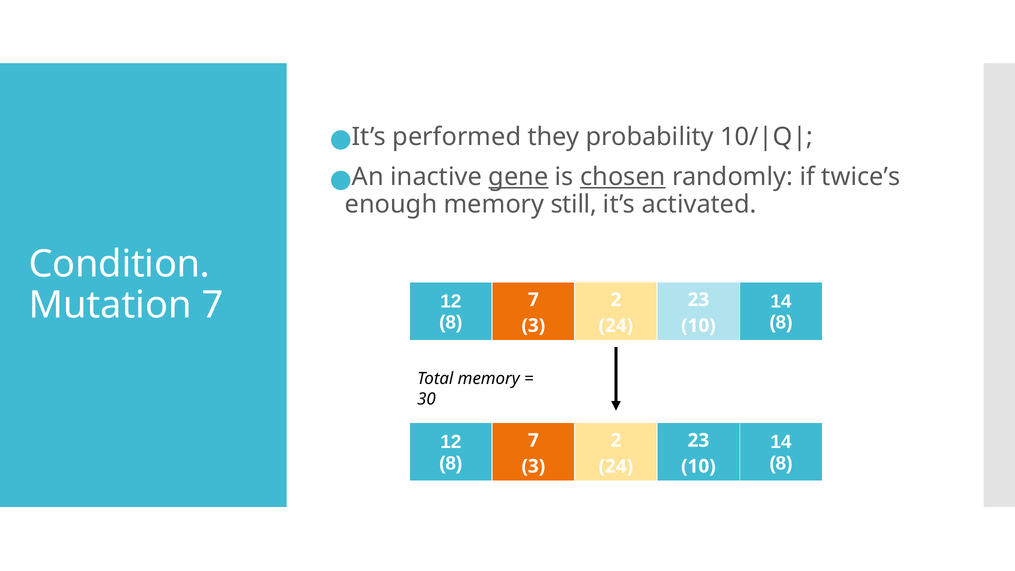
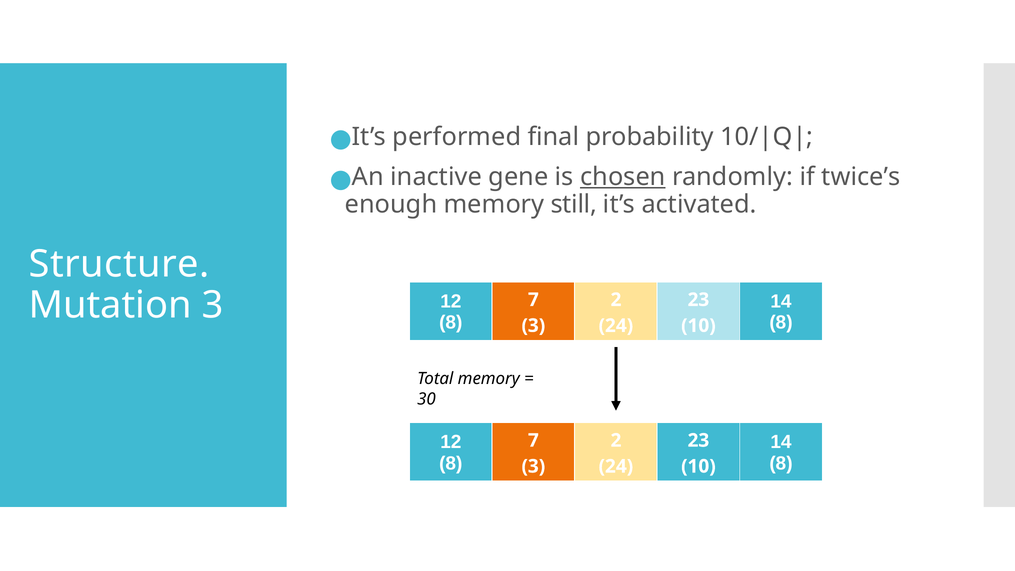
they: they -> final (553, 137)
gene underline: present -> none (518, 177)
Condition: Condition -> Structure (119, 264)
Mutation 7: 7 -> 3 (213, 305)
